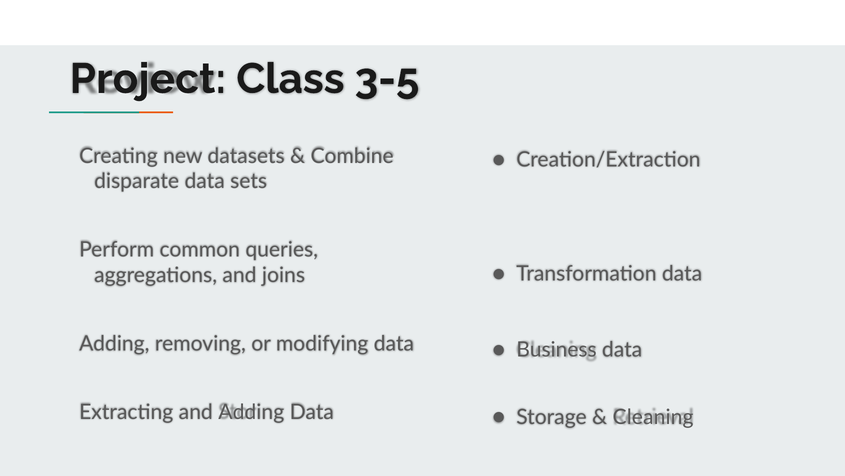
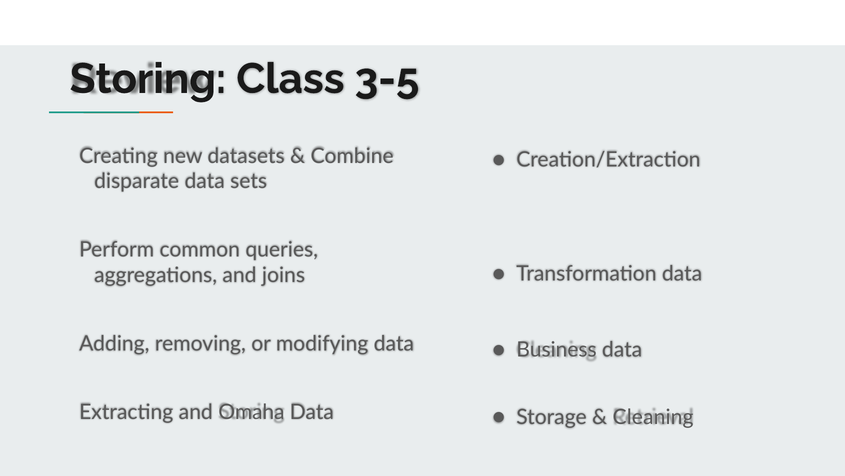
Project: Project -> Storing (148, 79)
and Adding: Adding -> Omaha (251, 411)
